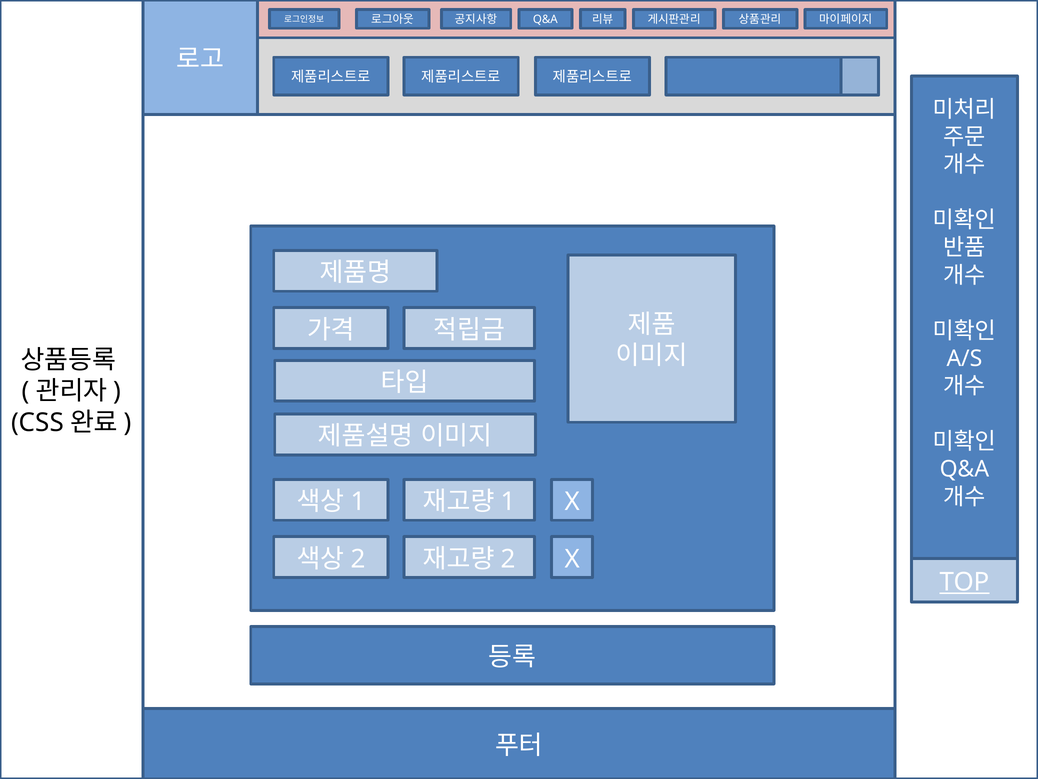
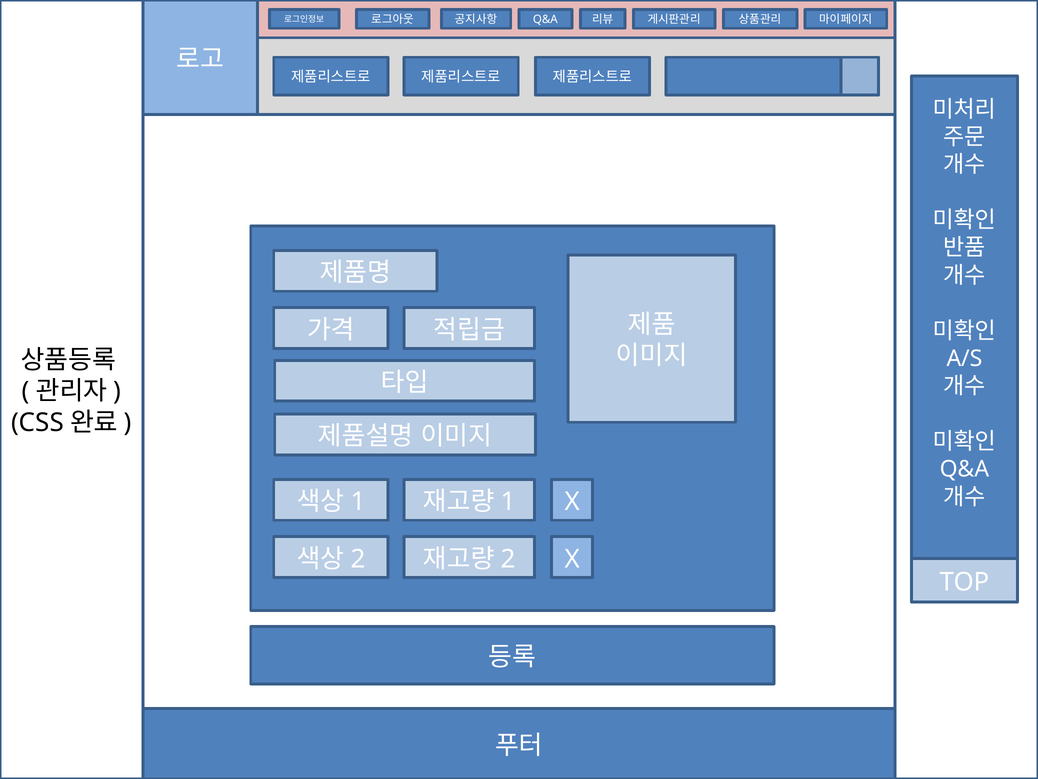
TOP underline: present -> none (965, 582)
